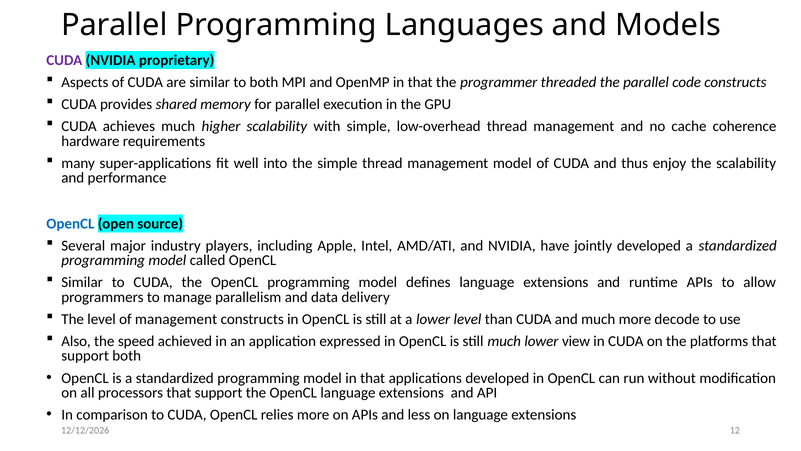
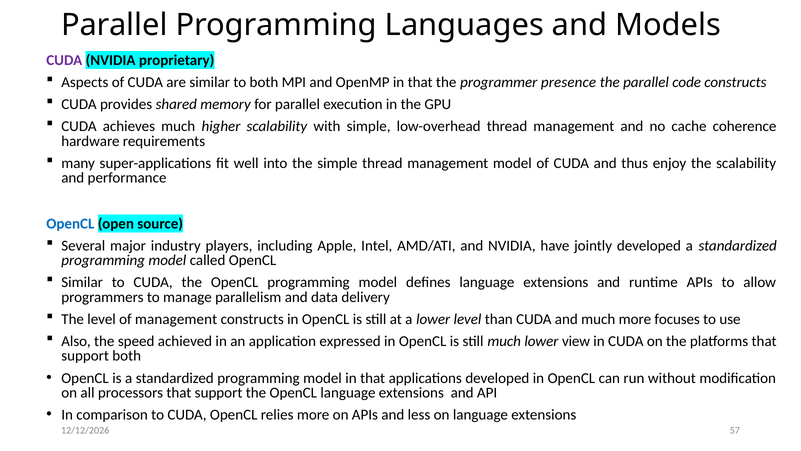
threaded: threaded -> presence (569, 82)
decode: decode -> focuses (677, 319)
12: 12 -> 57 (735, 430)
